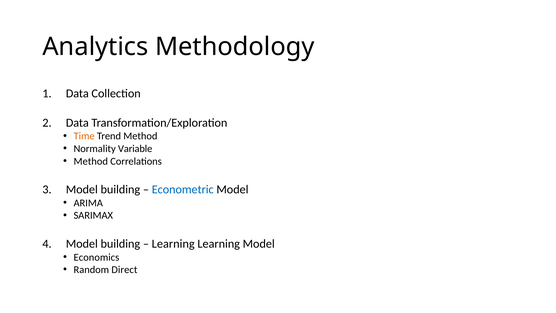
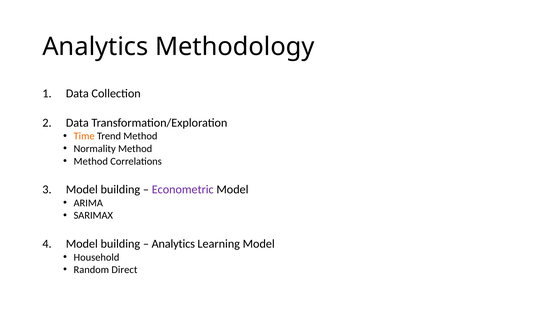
Normality Variable: Variable -> Method (135, 149)
Econometric colour: blue -> purple (183, 189)
Learning: Learning -> Analytics (173, 244)
Economics: Economics -> Household (96, 257)
